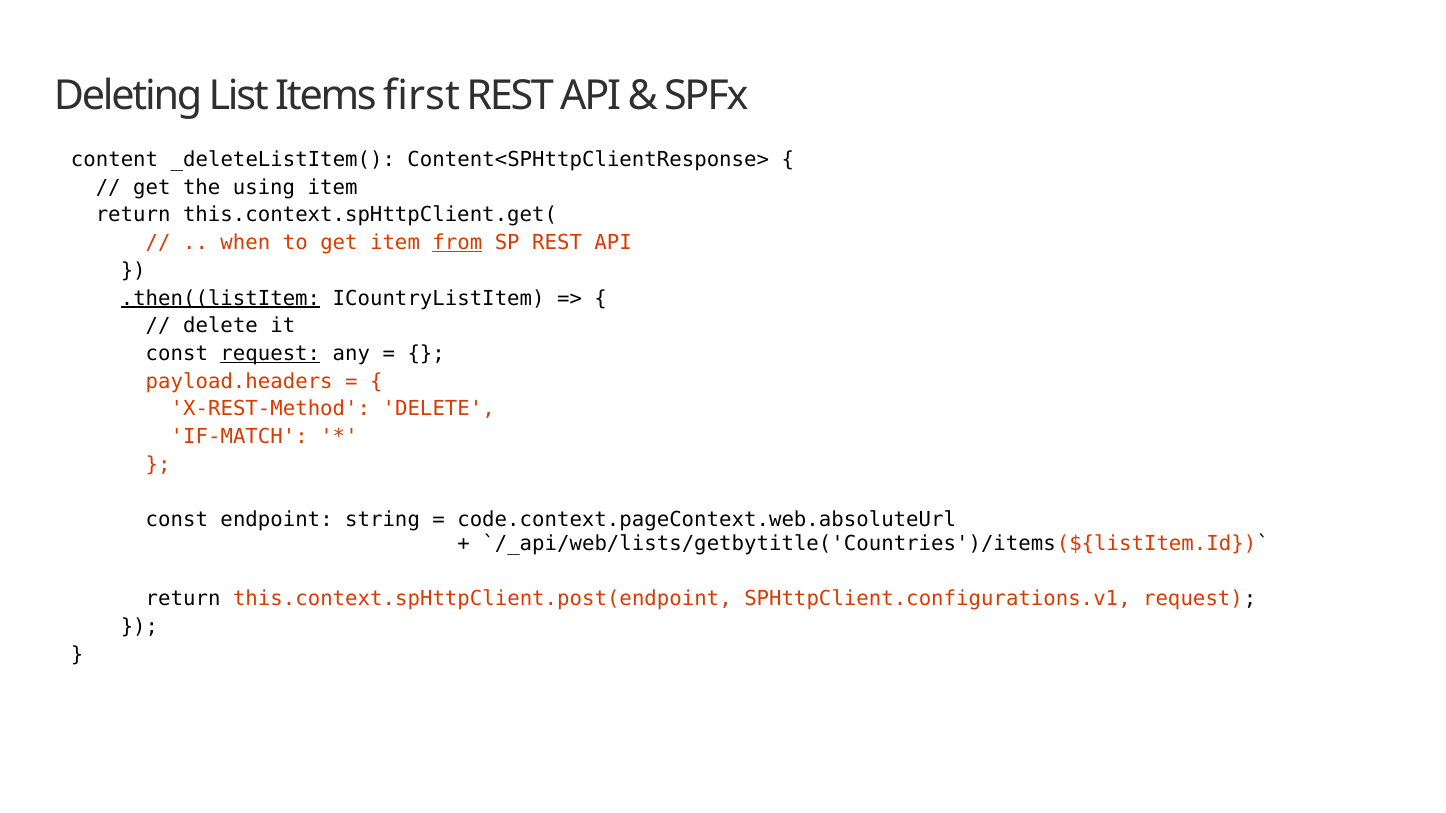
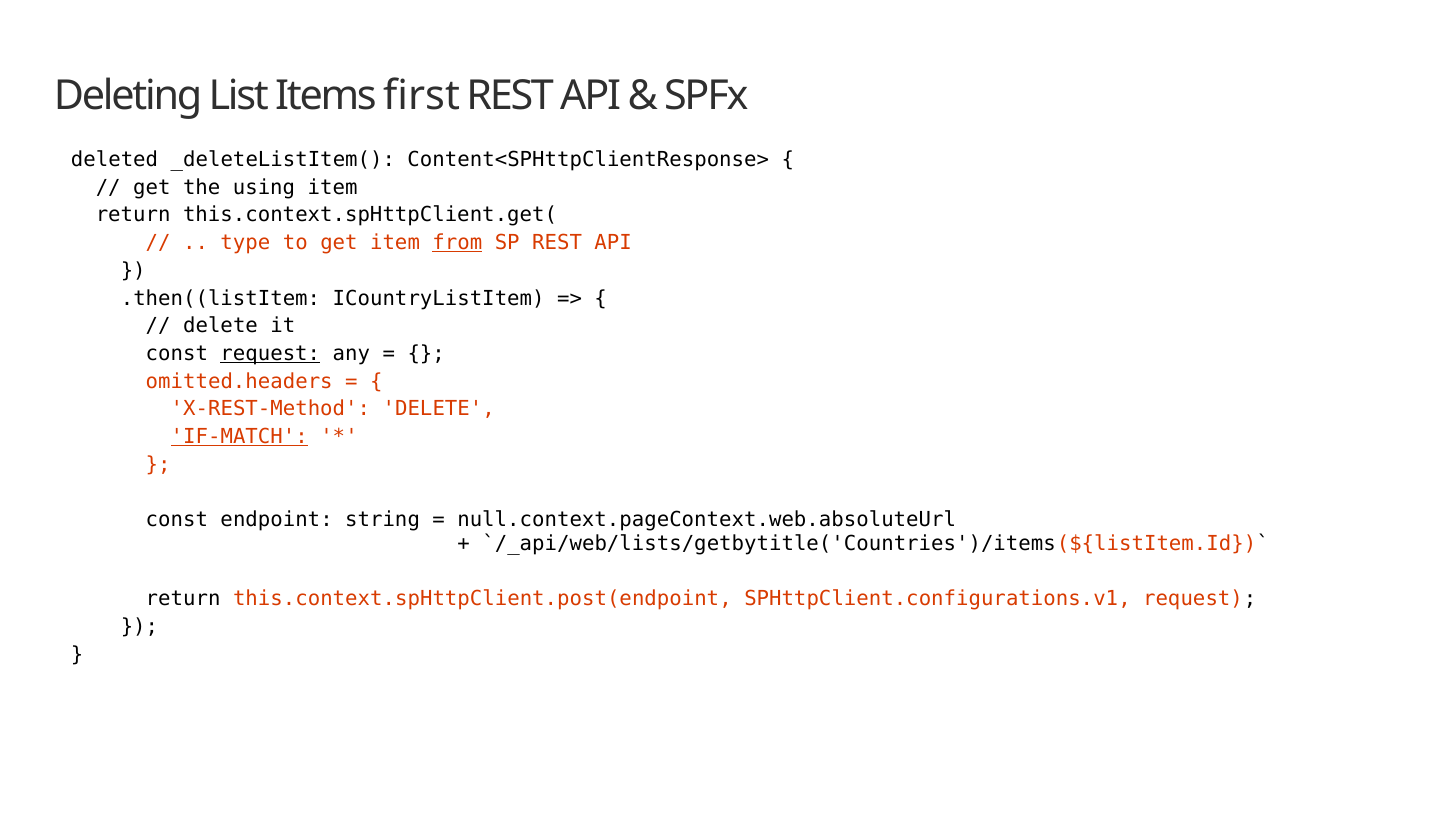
content: content -> deleted (115, 160)
when: when -> type (245, 243)
.then((listItem underline: present -> none (220, 298)
payload.headers: payload.headers -> omitted.headers (239, 381)
IF-MATCH underline: none -> present (239, 437)
code.context.pageContext.web.absoluteUrl: code.context.pageContext.web.absoluteUrl -> null.context.pageContext.web.absoluteUrl (707, 520)
